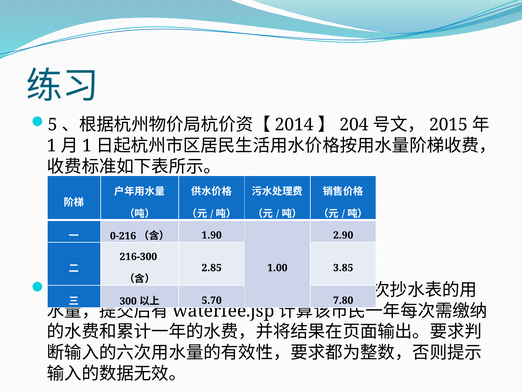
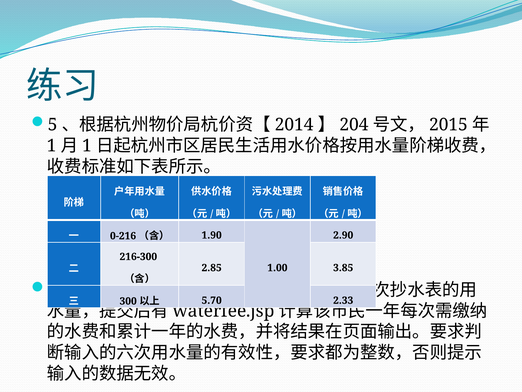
7.80: 7.80 -> 2.33 (343, 300)
